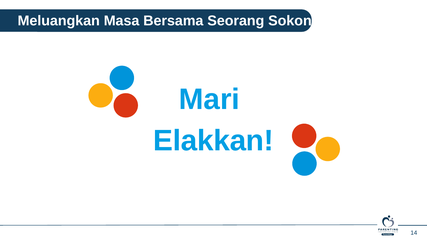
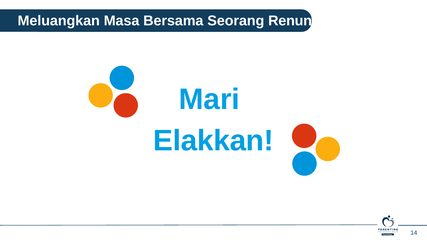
Sokong: Sokong -> Renung (294, 21)
